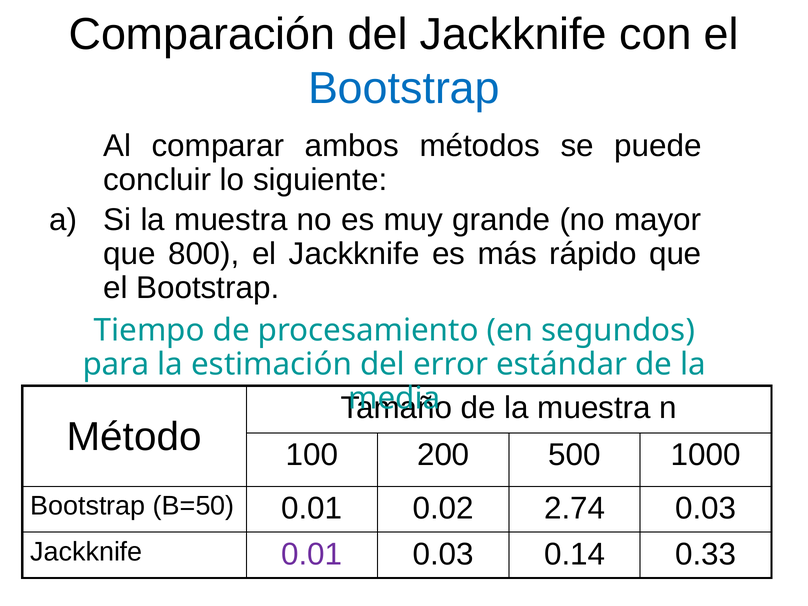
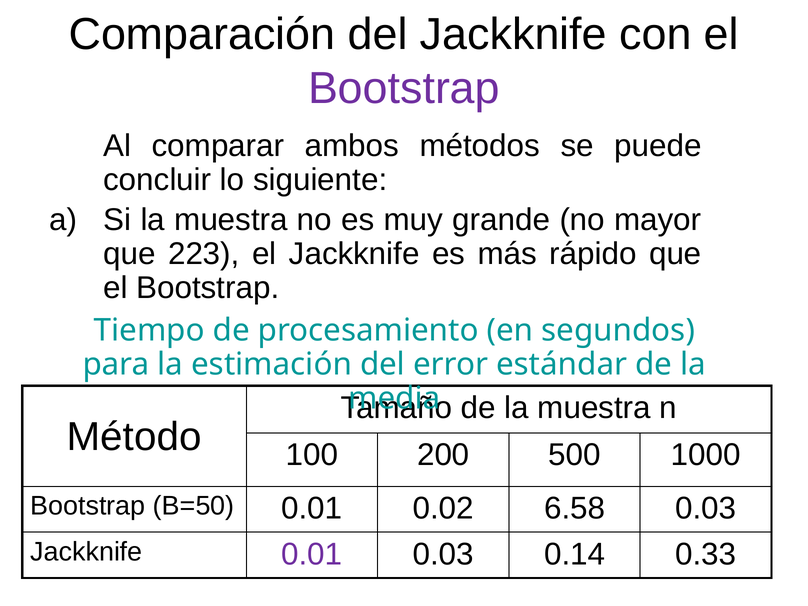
Bootstrap colour: blue -> purple (404, 88)
800: 800 -> 223 (204, 254)
2.74: 2.74 -> 6.58 (575, 508)
